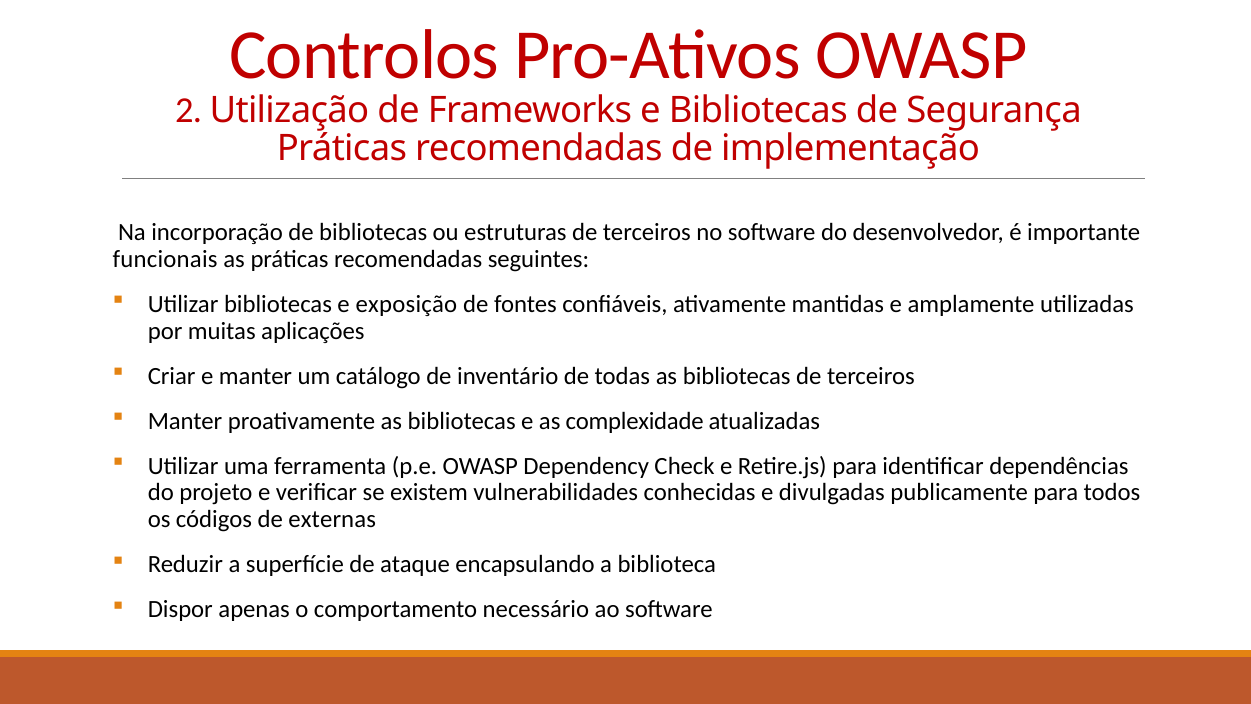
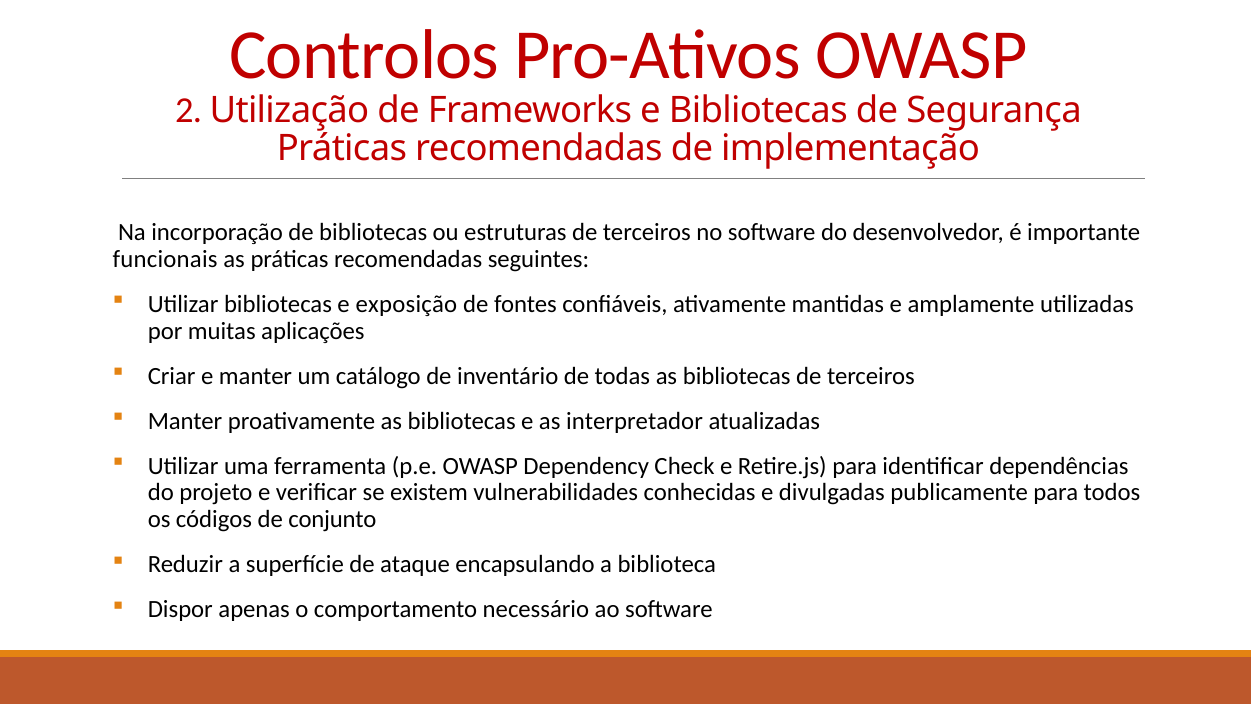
complexidade: complexidade -> interpretador (634, 421)
externas: externas -> conjunto (332, 519)
